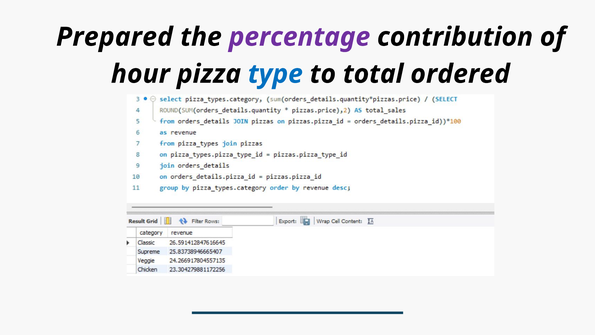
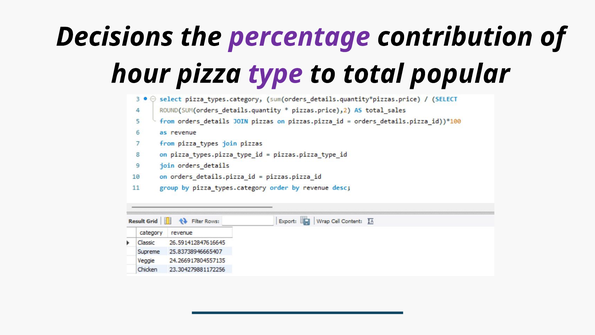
Prepared: Prepared -> Decisions (115, 37)
type colour: blue -> purple (275, 74)
ordered: ordered -> popular (460, 74)
